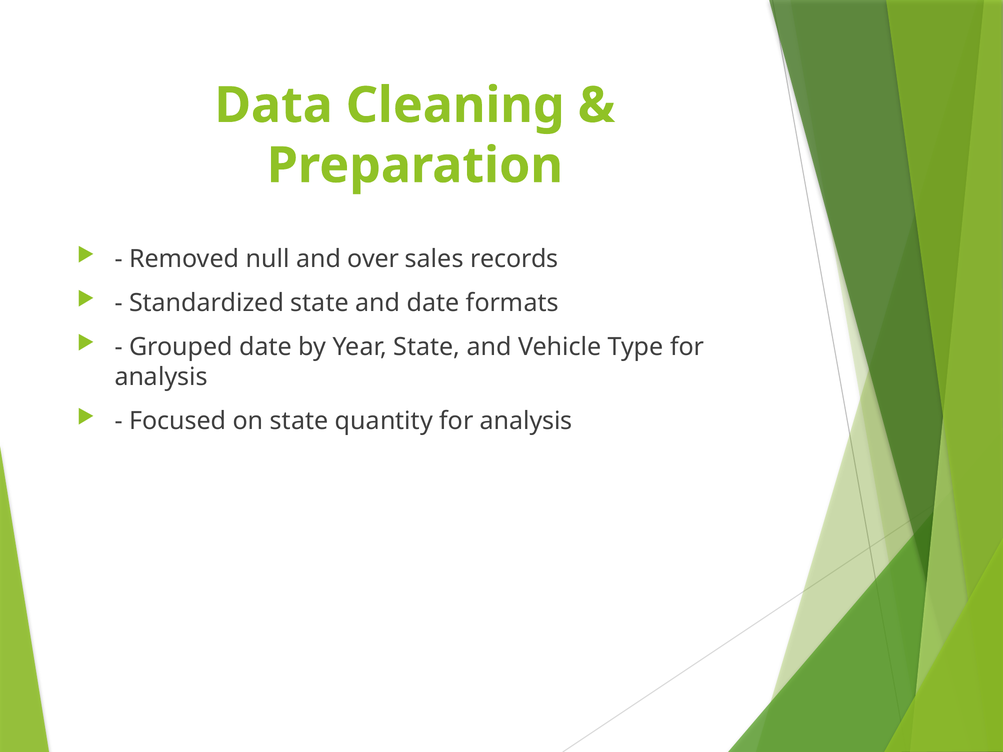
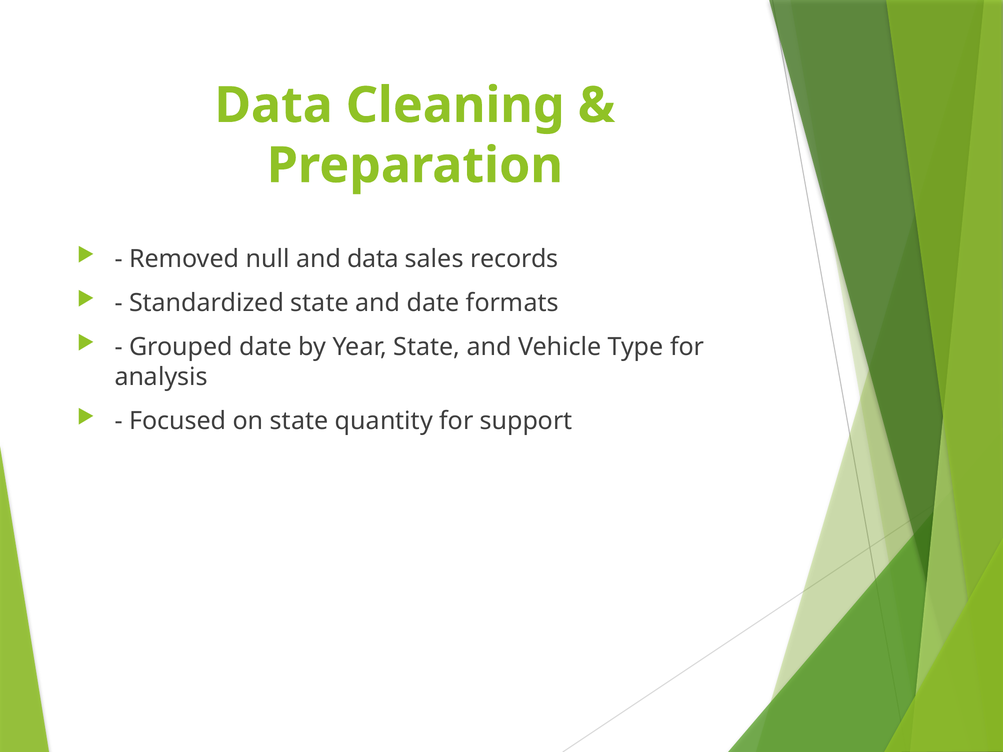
and over: over -> data (373, 259)
quantity for analysis: analysis -> support (526, 421)
